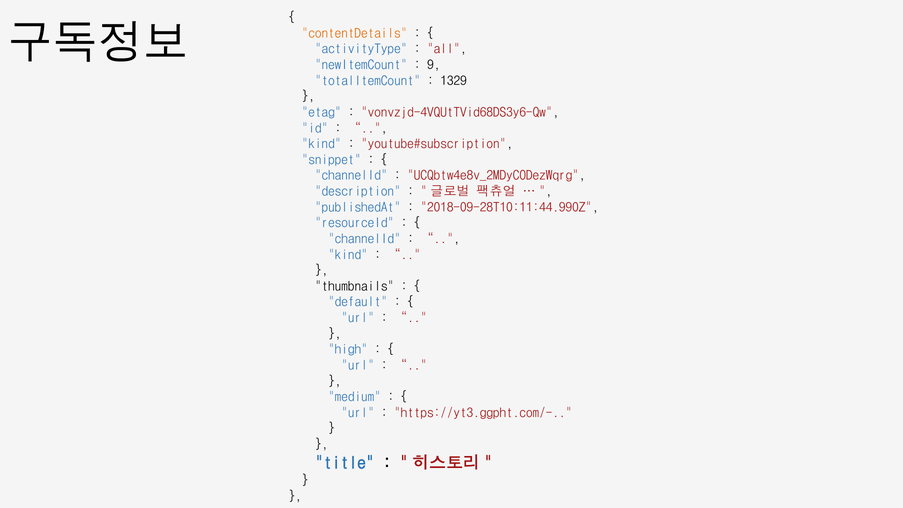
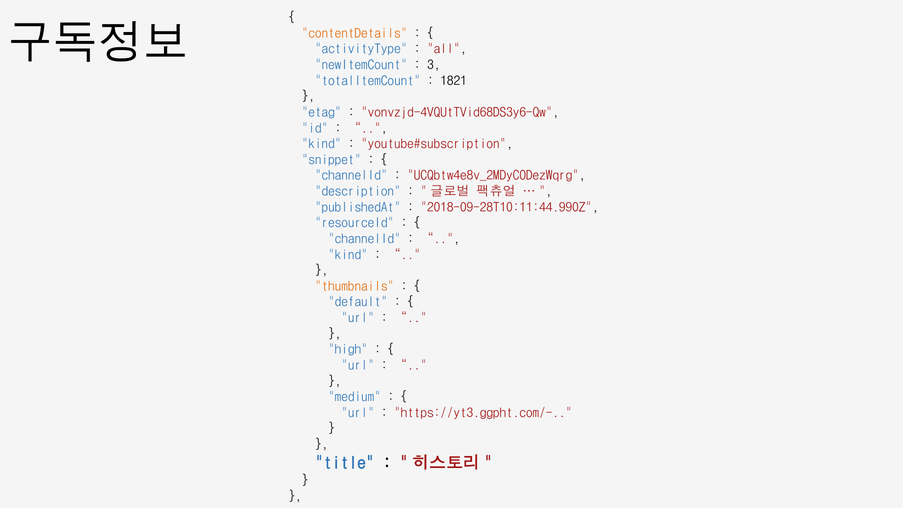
9: 9 -> 3 (434, 65)
1329: 1329 -> 1821 (454, 81)
thumbnails colour: black -> orange (355, 286)
